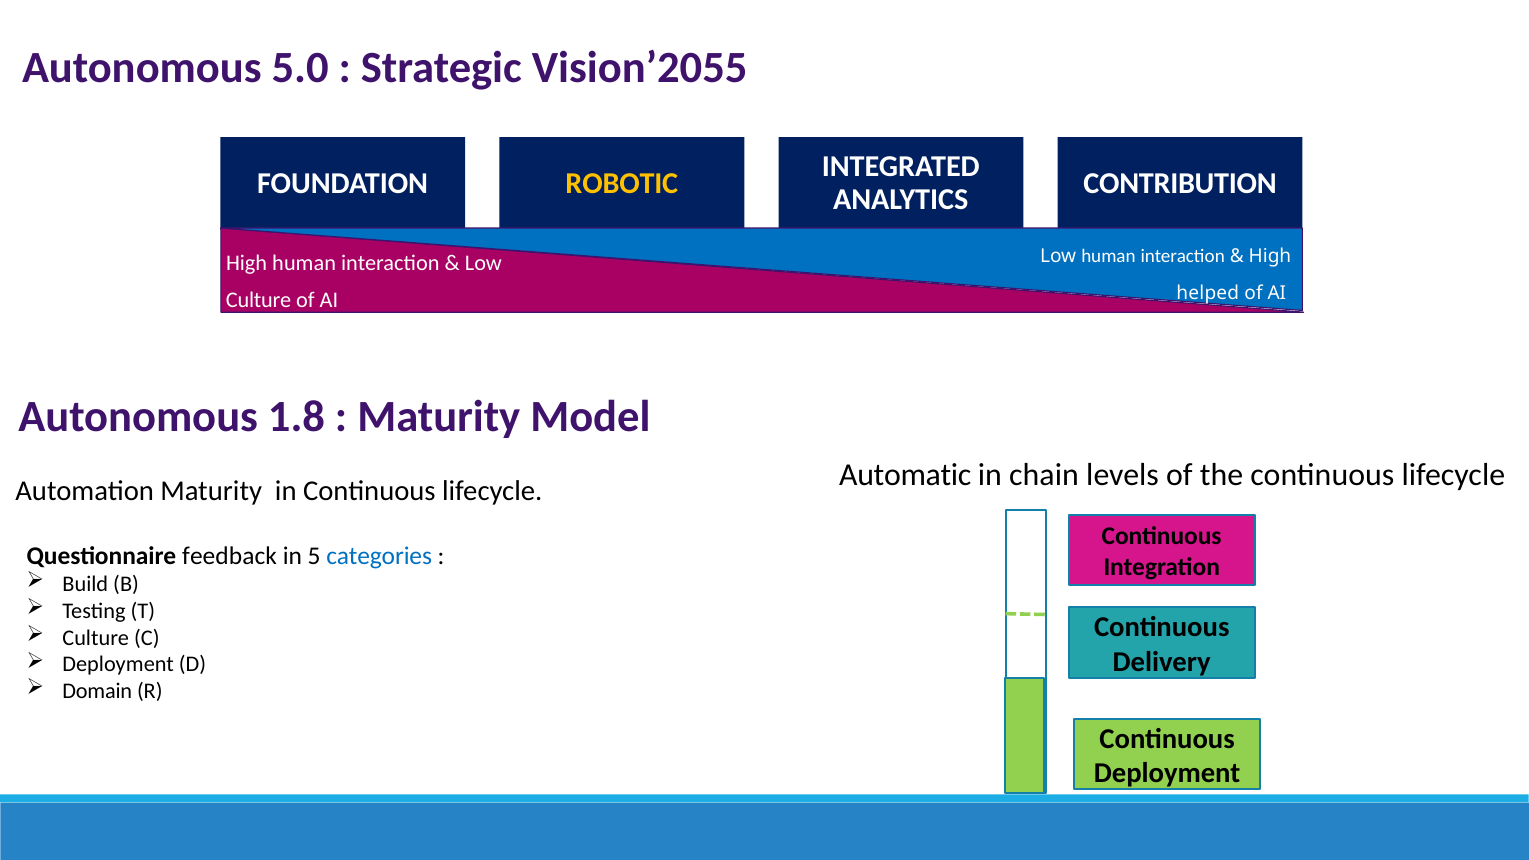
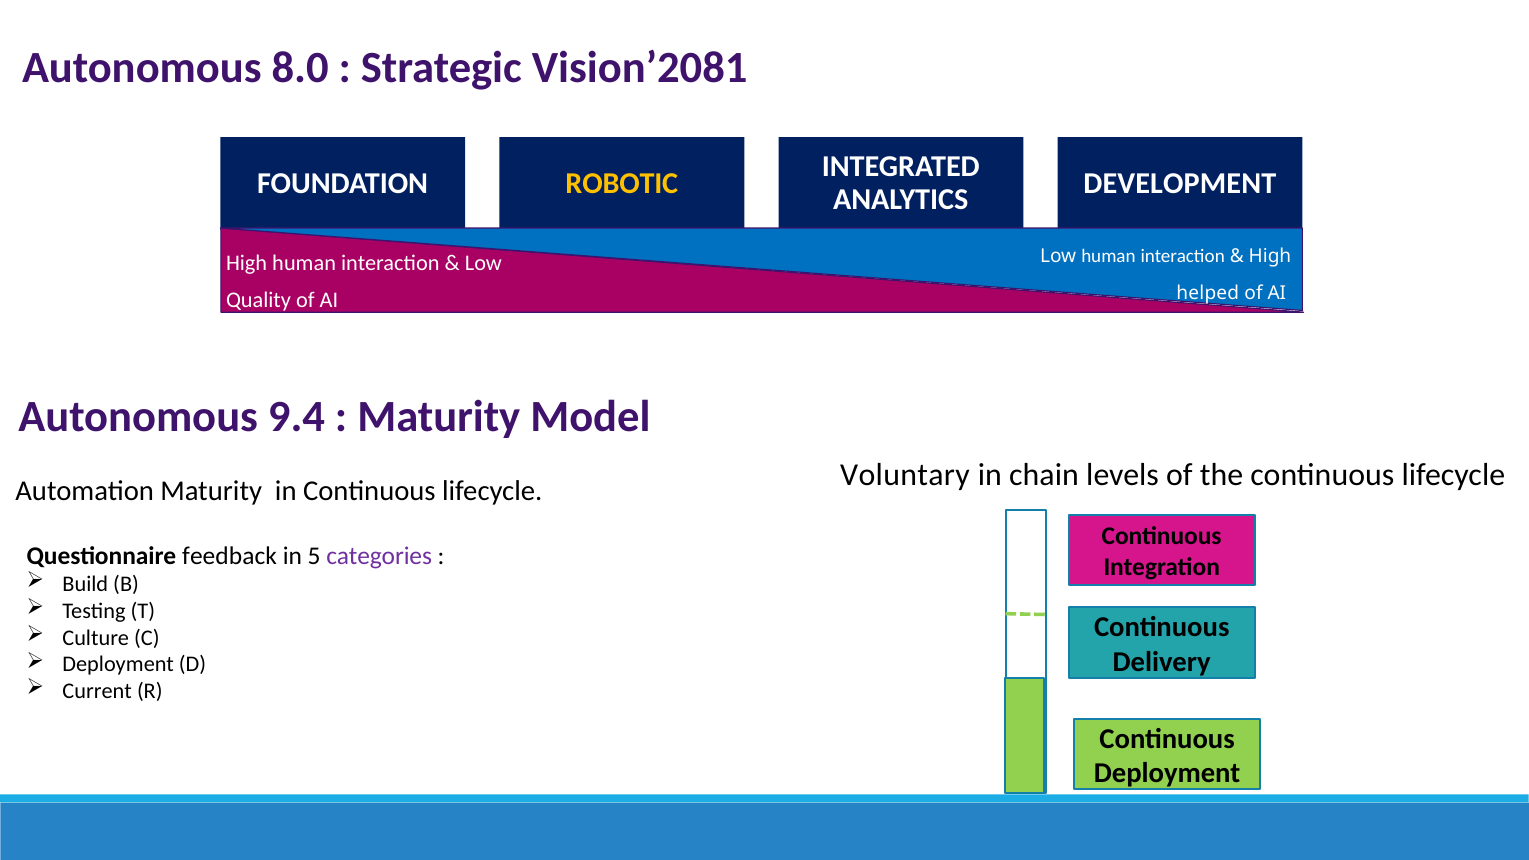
5.0: 5.0 -> 8.0 (300, 67)
Vision’2055: Vision’2055 -> Vision’2081 (640, 67)
CONTRIBUTION: CONTRIBUTION -> DEVELOPMENT (1180, 183)
Culture: Culture -> Quality (258, 300)
1.8: 1.8 -> 9.4 (296, 417)
Automatic: Automatic -> Voluntary (905, 475)
categories colour: blue -> purple (379, 556)
Domain: Domain -> Current (97, 691)
